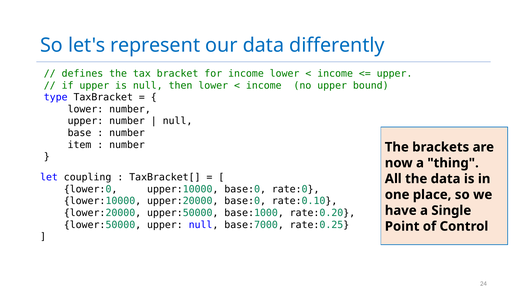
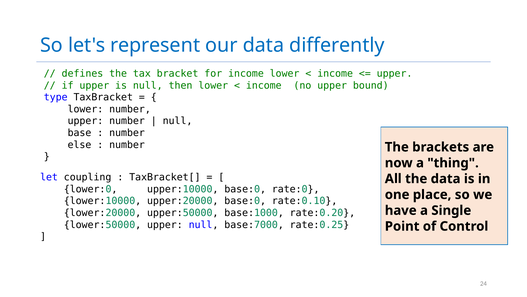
item: item -> else (79, 145)
